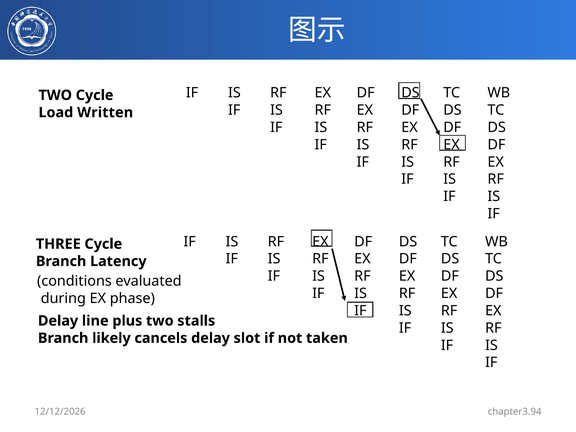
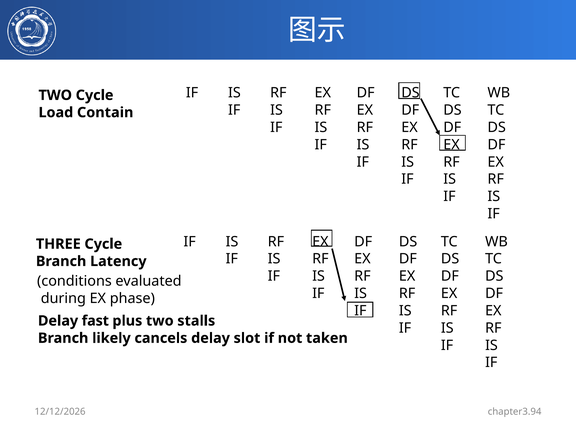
Written: Written -> Contain (105, 112)
line: line -> fast (95, 321)
